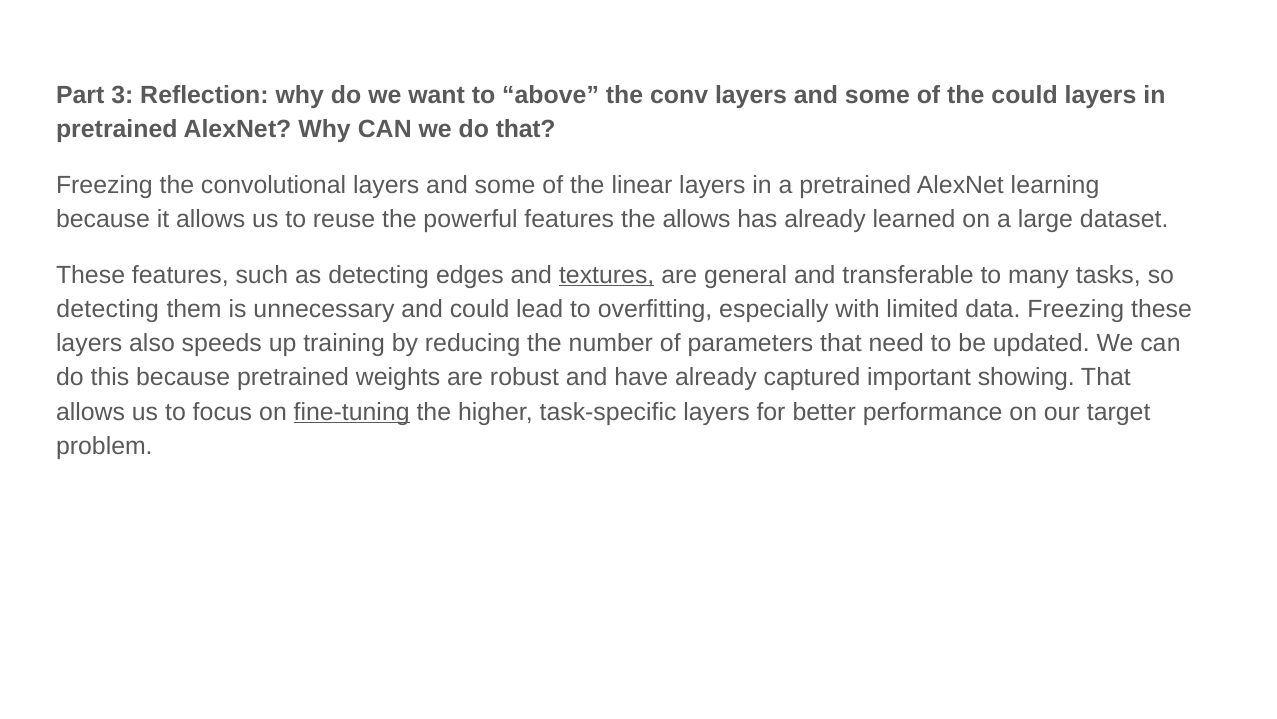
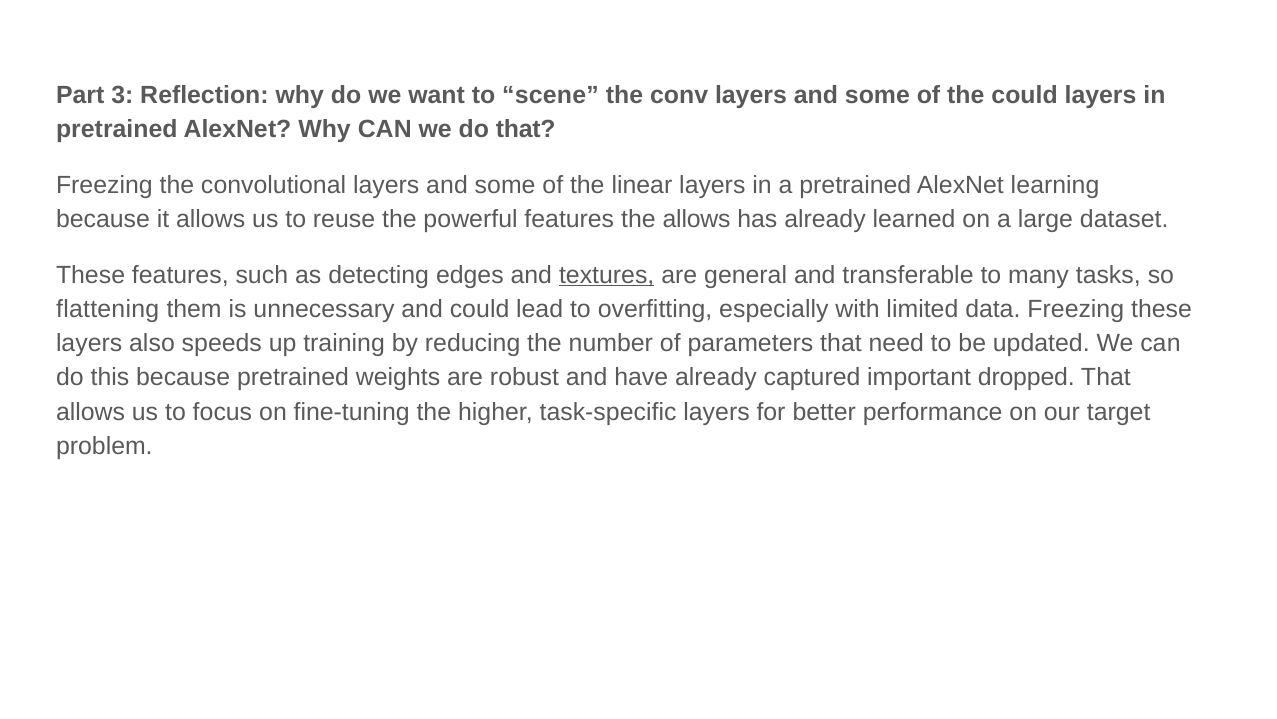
above: above -> scene (550, 95)
detecting: detecting -> flattening (108, 309)
showing: showing -> dropped (1026, 377)
fine-tuning underline: present -> none (352, 412)
